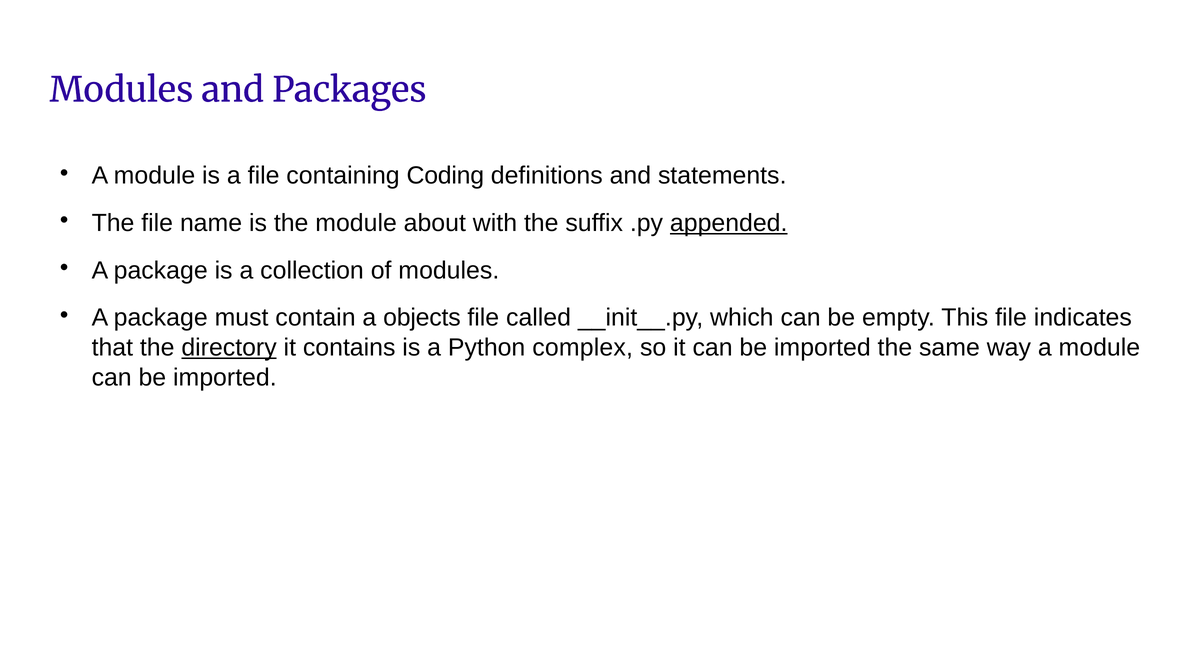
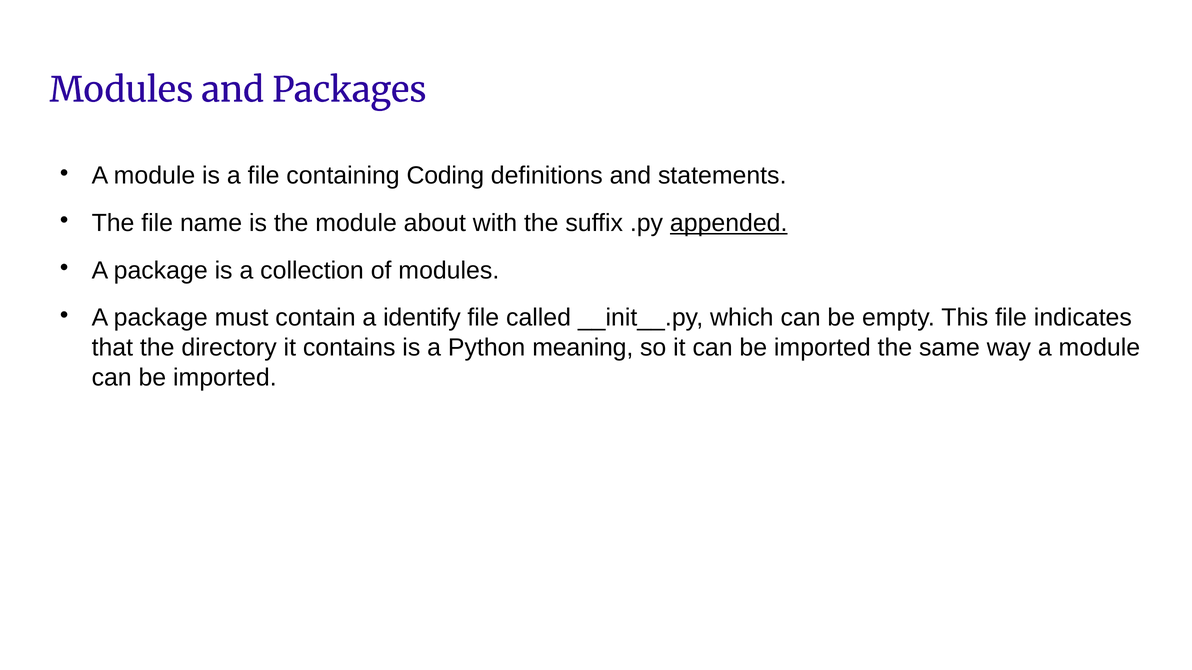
objects: objects -> identify (422, 318)
directory underline: present -> none (229, 348)
complex: complex -> meaning (583, 348)
